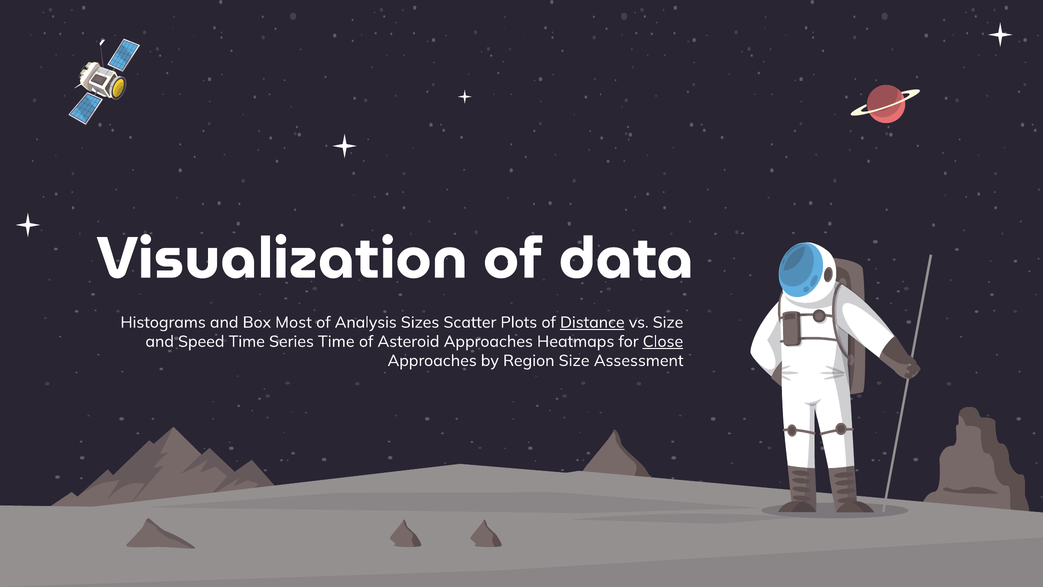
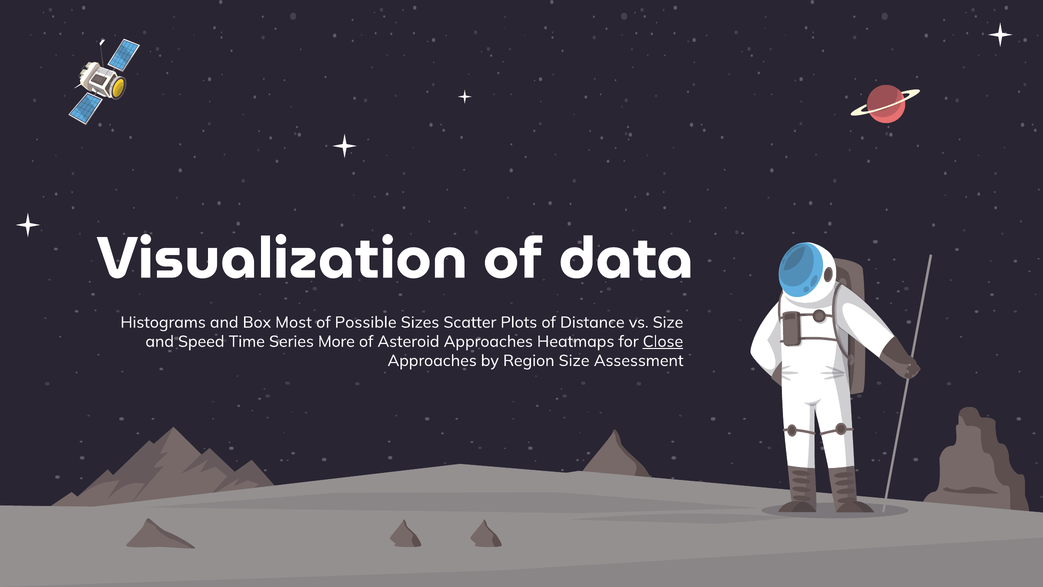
Analysis: Analysis -> Possible (366, 322)
Distance underline: present -> none (592, 322)
Series Time: Time -> More (336, 341)
